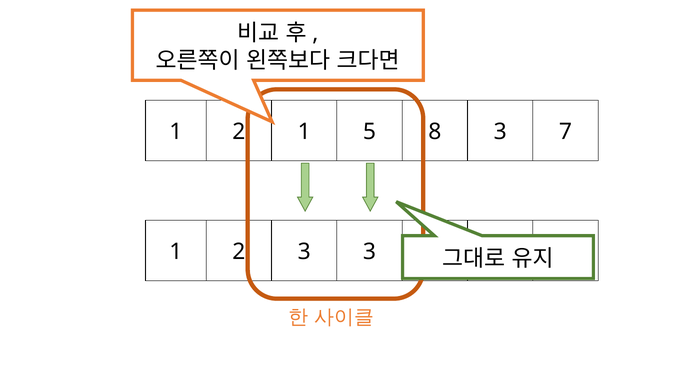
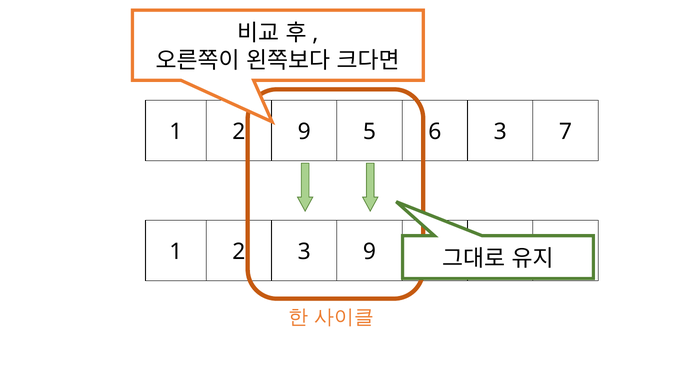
2 1: 1 -> 9 (304, 132)
8: 8 -> 6 (435, 132)
3 3: 3 -> 9 (370, 252)
